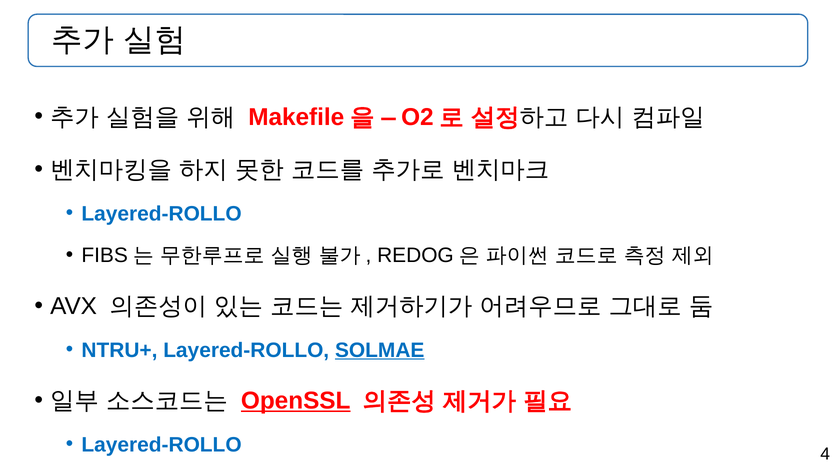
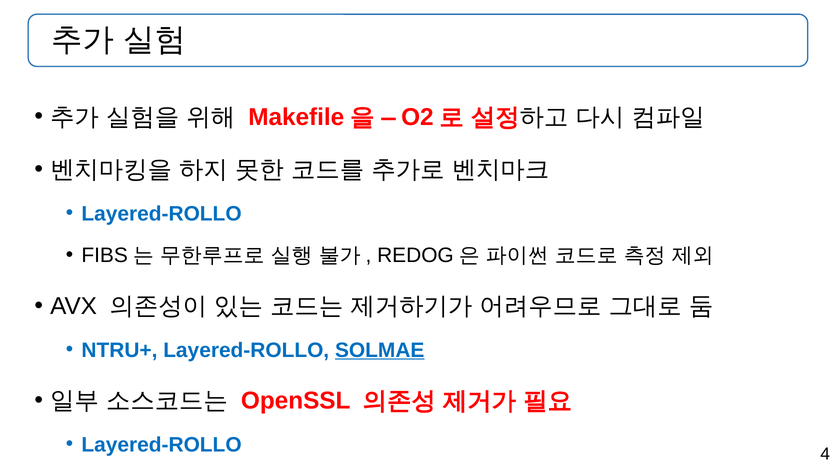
OpenSSL underline: present -> none (296, 401)
